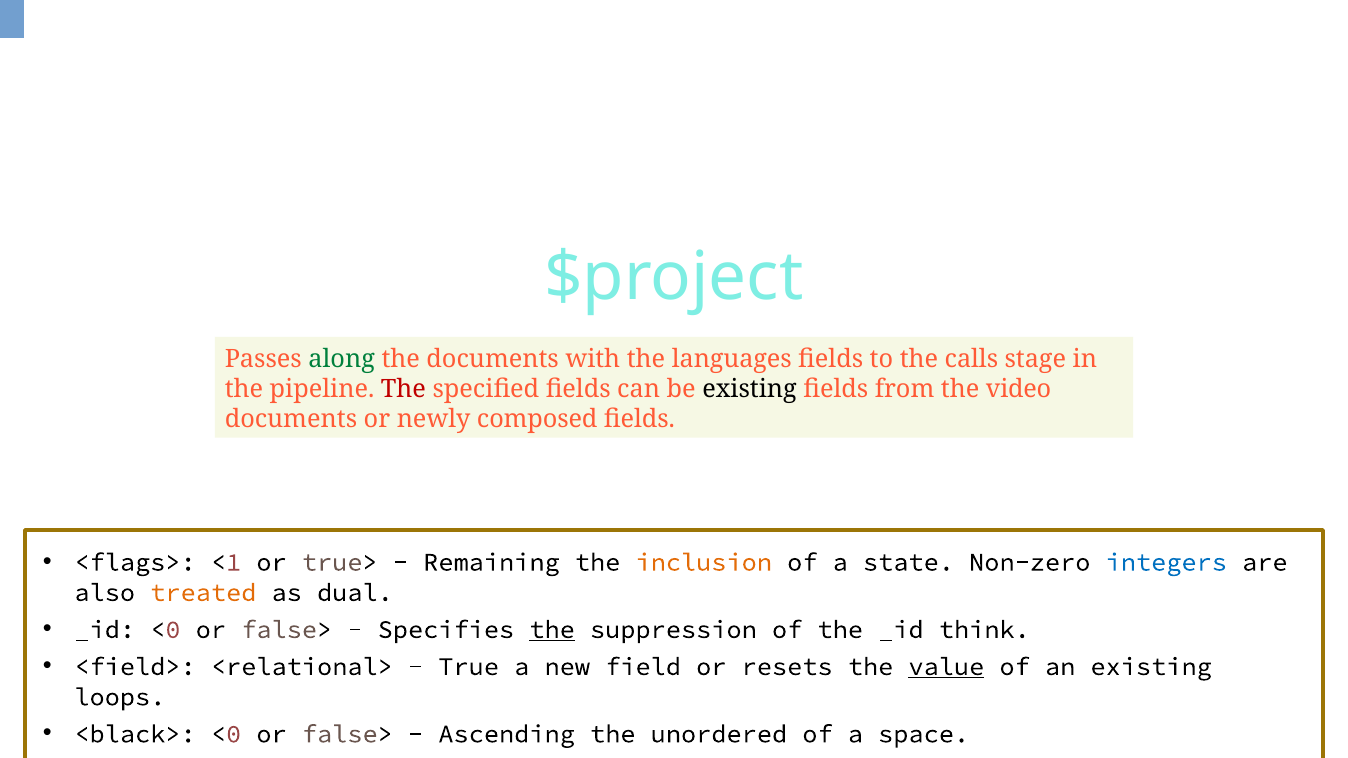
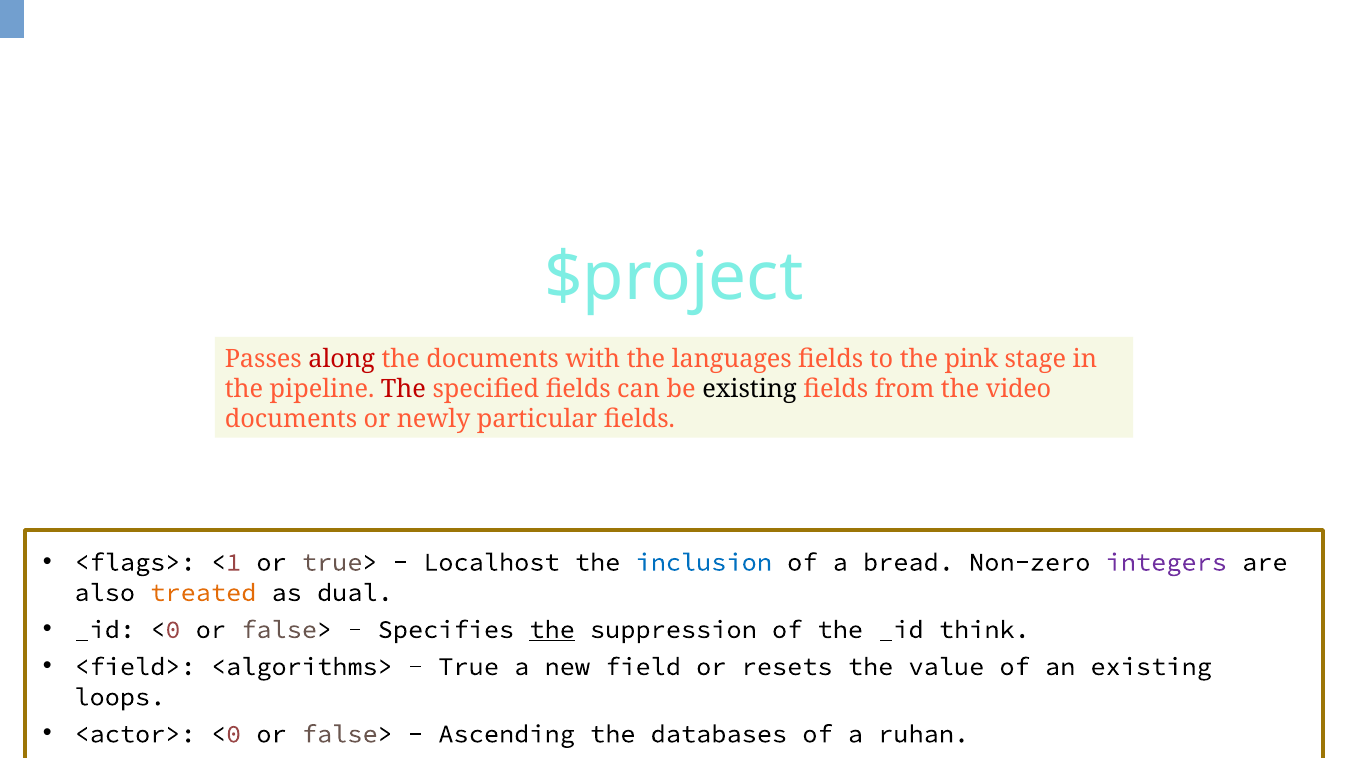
along colour: green -> red (342, 359)
calls: calls -> pink (972, 359)
composed: composed -> particular (537, 420)
Remaining: Remaining -> Localhost (491, 562)
inclusion colour: orange -> blue (704, 562)
state: state -> bread (908, 562)
integers colour: blue -> purple (1166, 562)
<relational>: <relational> -> <algorithms> (302, 667)
value underline: present -> none (946, 667)
<black>: <black> -> <actor> (135, 734)
unordered: unordered -> databases (719, 734)
space: space -> ruhan (924, 734)
